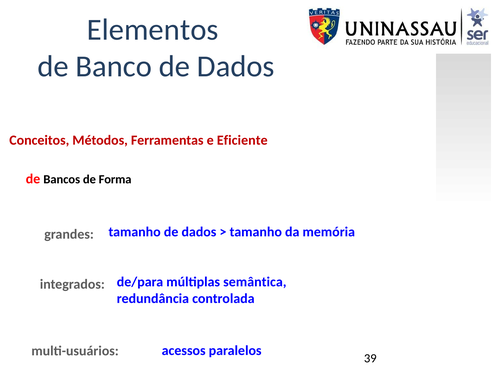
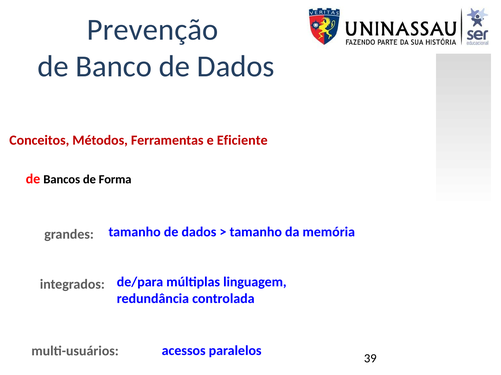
Elementos: Elementos -> Prevenção (153, 30)
semântica: semântica -> linguagem (255, 282)
